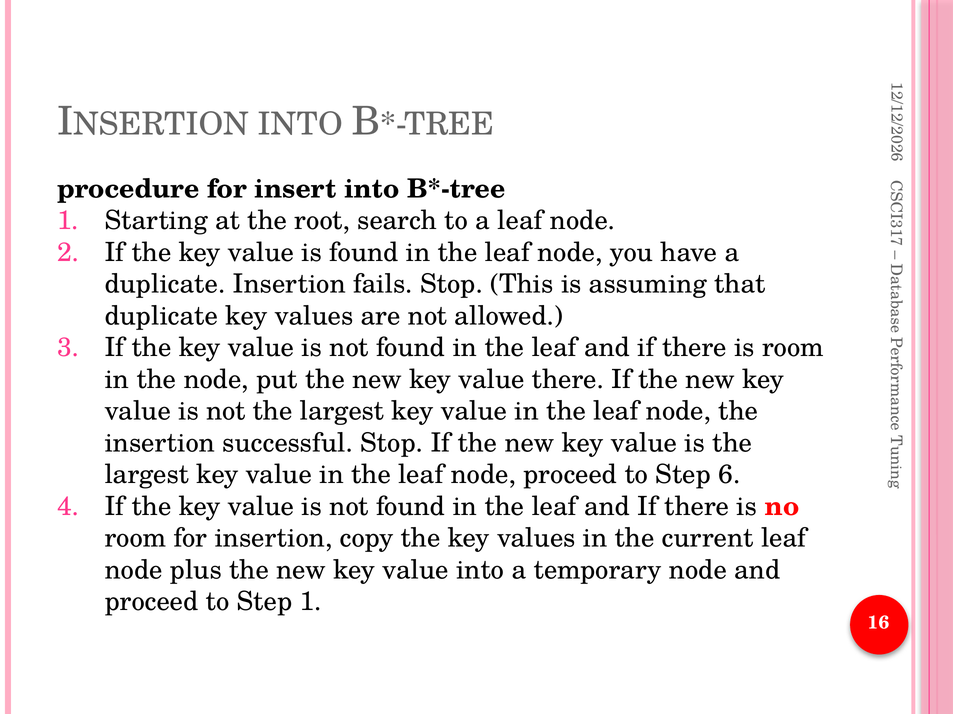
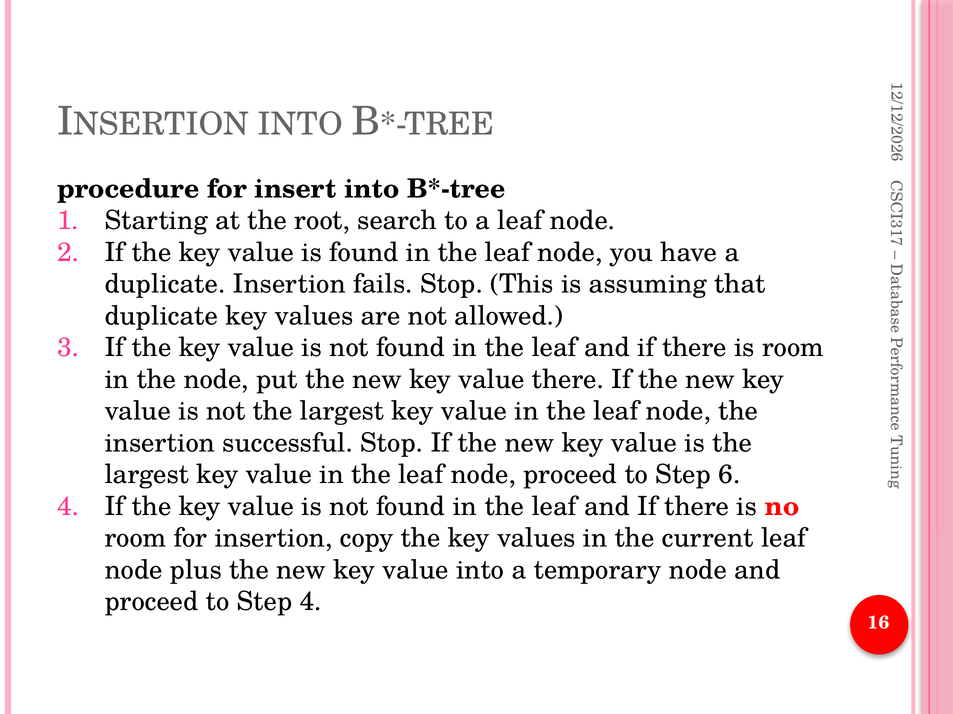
Step 1: 1 -> 4 (311, 602)
